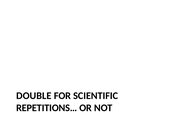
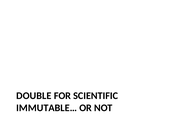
REPETITIONS…: REPETITIONS… -> IMMUTABLE… (47, 108)
